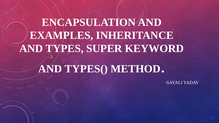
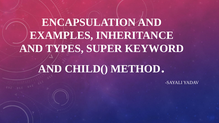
TYPES(: TYPES( -> CHILD( (86, 69)
